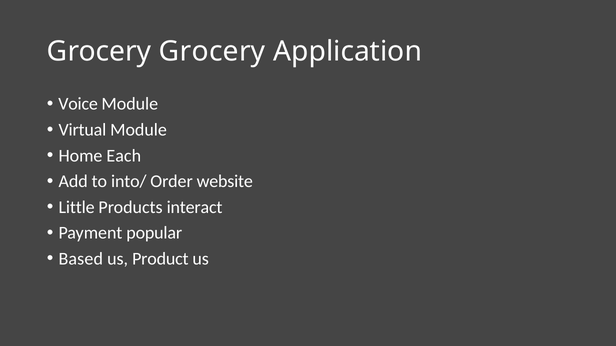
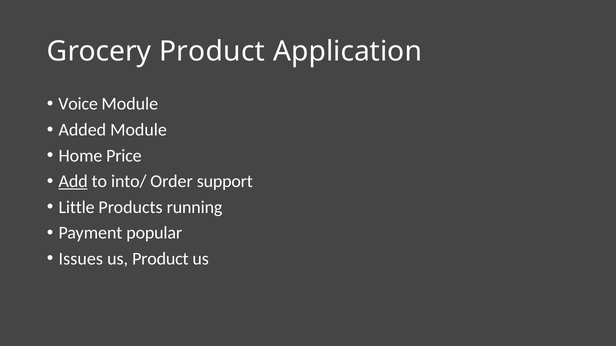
Grocery Grocery: Grocery -> Product (212, 52)
Virtual: Virtual -> Added (82, 130)
Each: Each -> Price (124, 156)
Add underline: none -> present (73, 182)
website: website -> support (225, 182)
interact: interact -> running (195, 207)
Based: Based -> Issues (81, 259)
